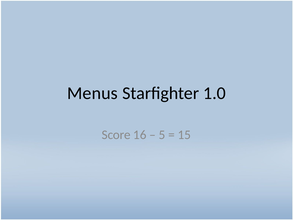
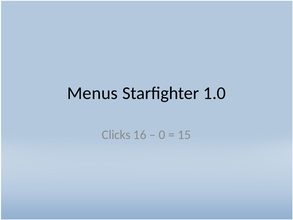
Score: Score -> Clicks (116, 135)
5: 5 -> 0 (162, 135)
